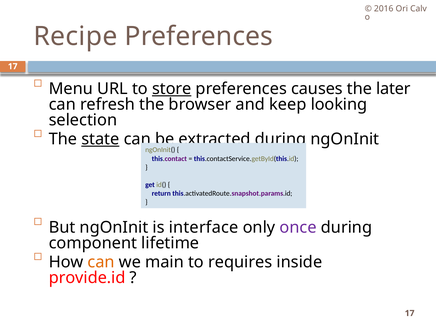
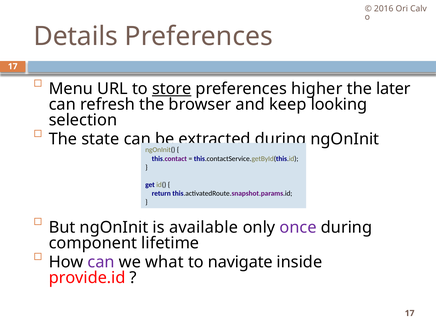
Recipe: Recipe -> Details (76, 36)
causes: causes -> higher (317, 89)
state underline: present -> none (100, 139)
interface: interface -> available (204, 227)
can colour: orange -> purple (101, 262)
main: main -> what (164, 262)
requires: requires -> navigate (240, 262)
